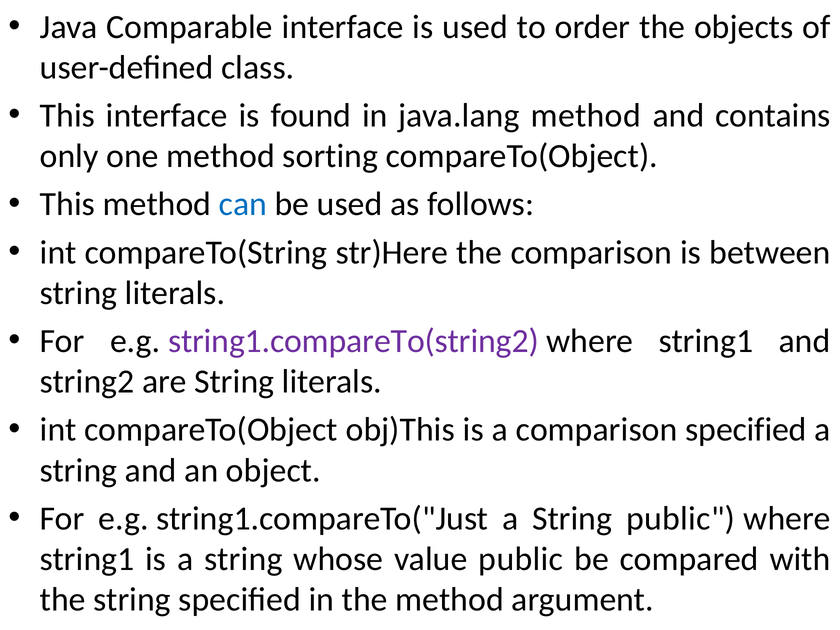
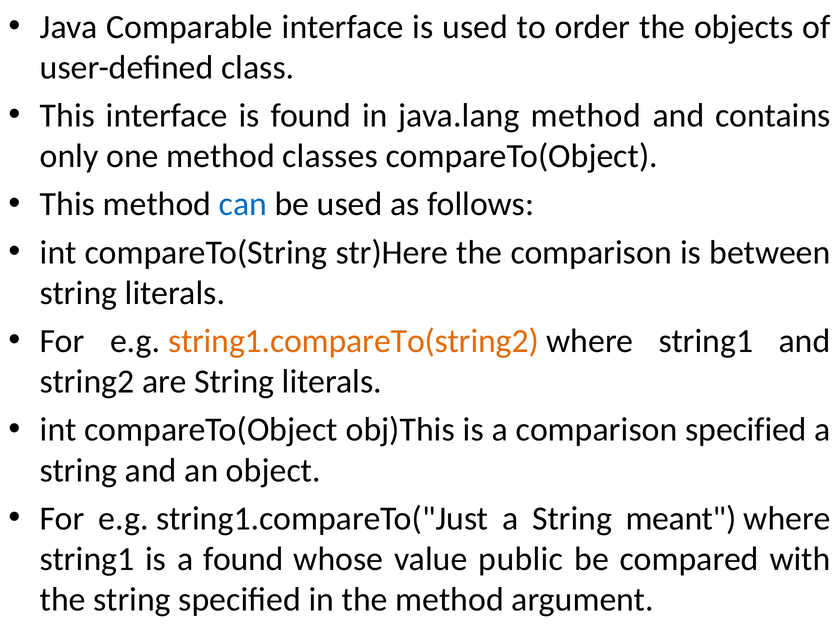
sorting: sorting -> classes (330, 156)
string1.compareTo(string2 colour: purple -> orange (353, 341)
String public: public -> meant (681, 518)
is a string: string -> found (244, 559)
